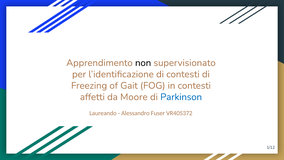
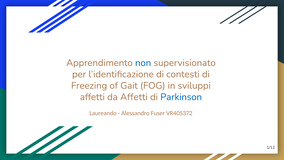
non colour: black -> blue (143, 63)
in contesti: contesti -> sviluppi (194, 85)
da Moore: Moore -> Affetti (134, 97)
